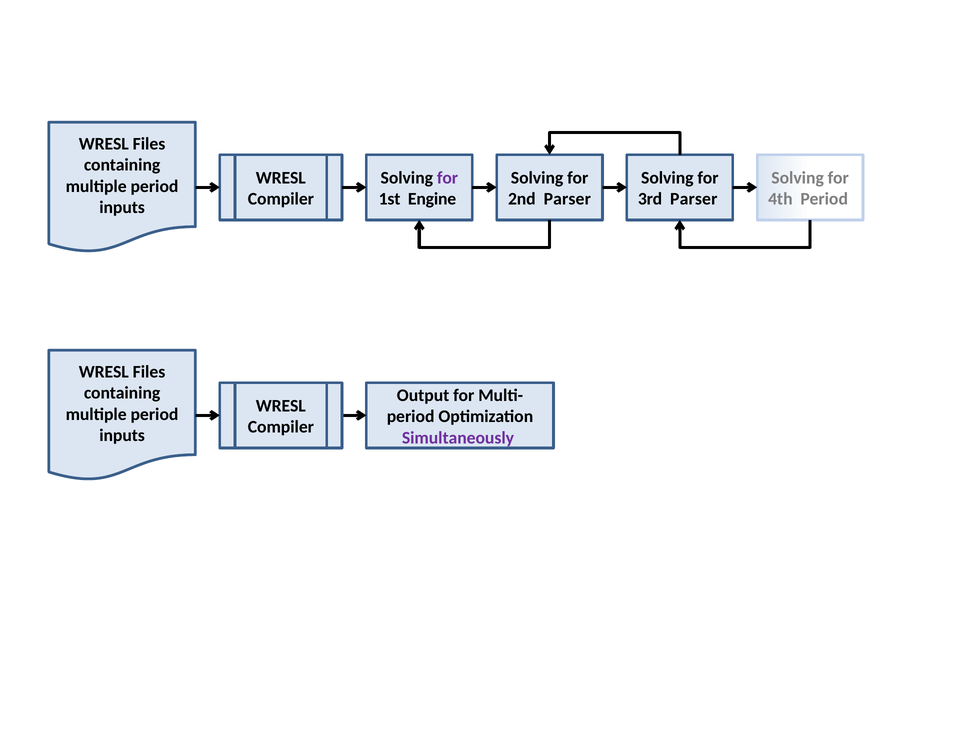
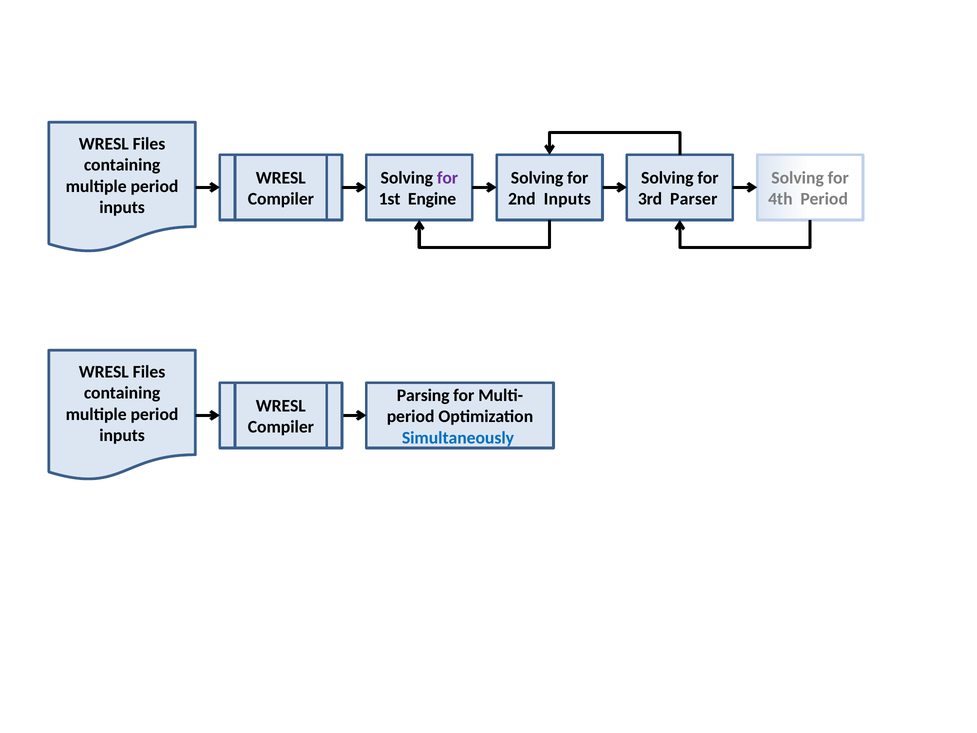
2nd Parser: Parser -> Inputs (567, 199)
Output: Output -> Parsing (423, 395)
Simultaneously colour: purple -> blue (458, 438)
